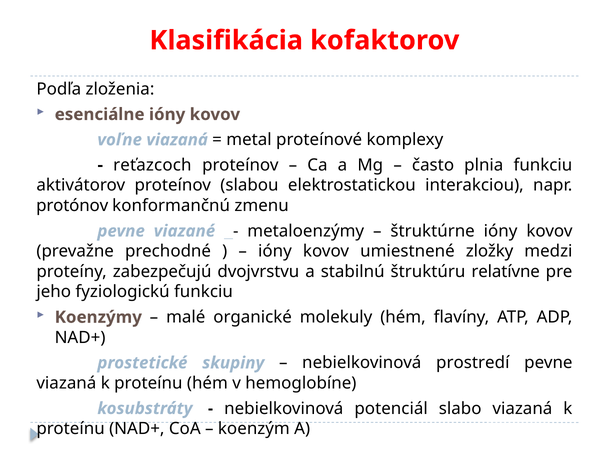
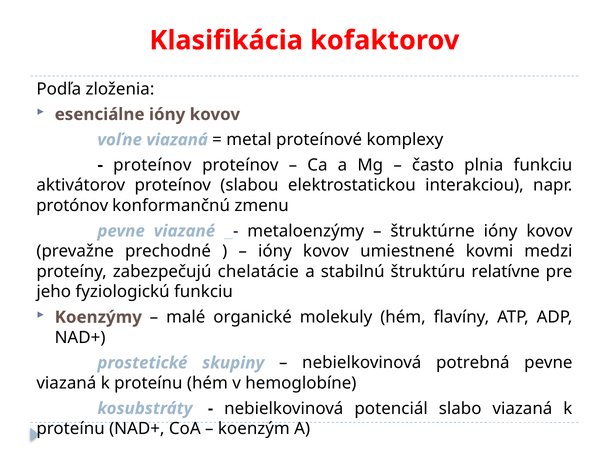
reťazcoch: reťazcoch -> proteínov (152, 165)
zložky: zložky -> kovmi (490, 252)
dvojvrstvu: dvojvrstvu -> chelatácie (258, 272)
prostredí: prostredí -> potrebná (473, 363)
